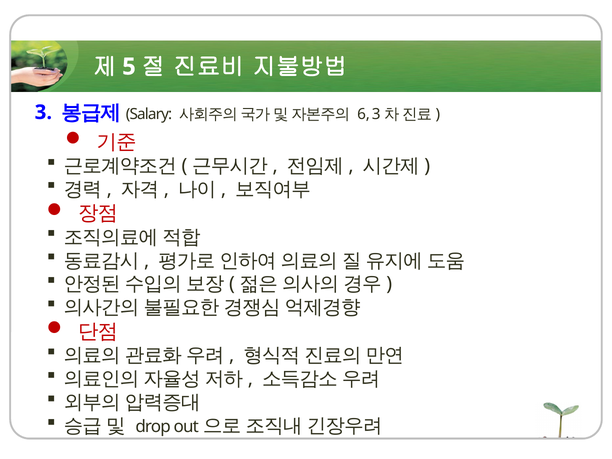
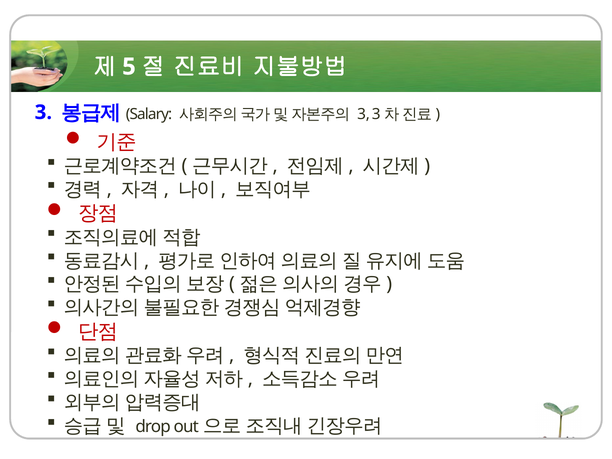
6: 6 -> 3 (364, 114)
